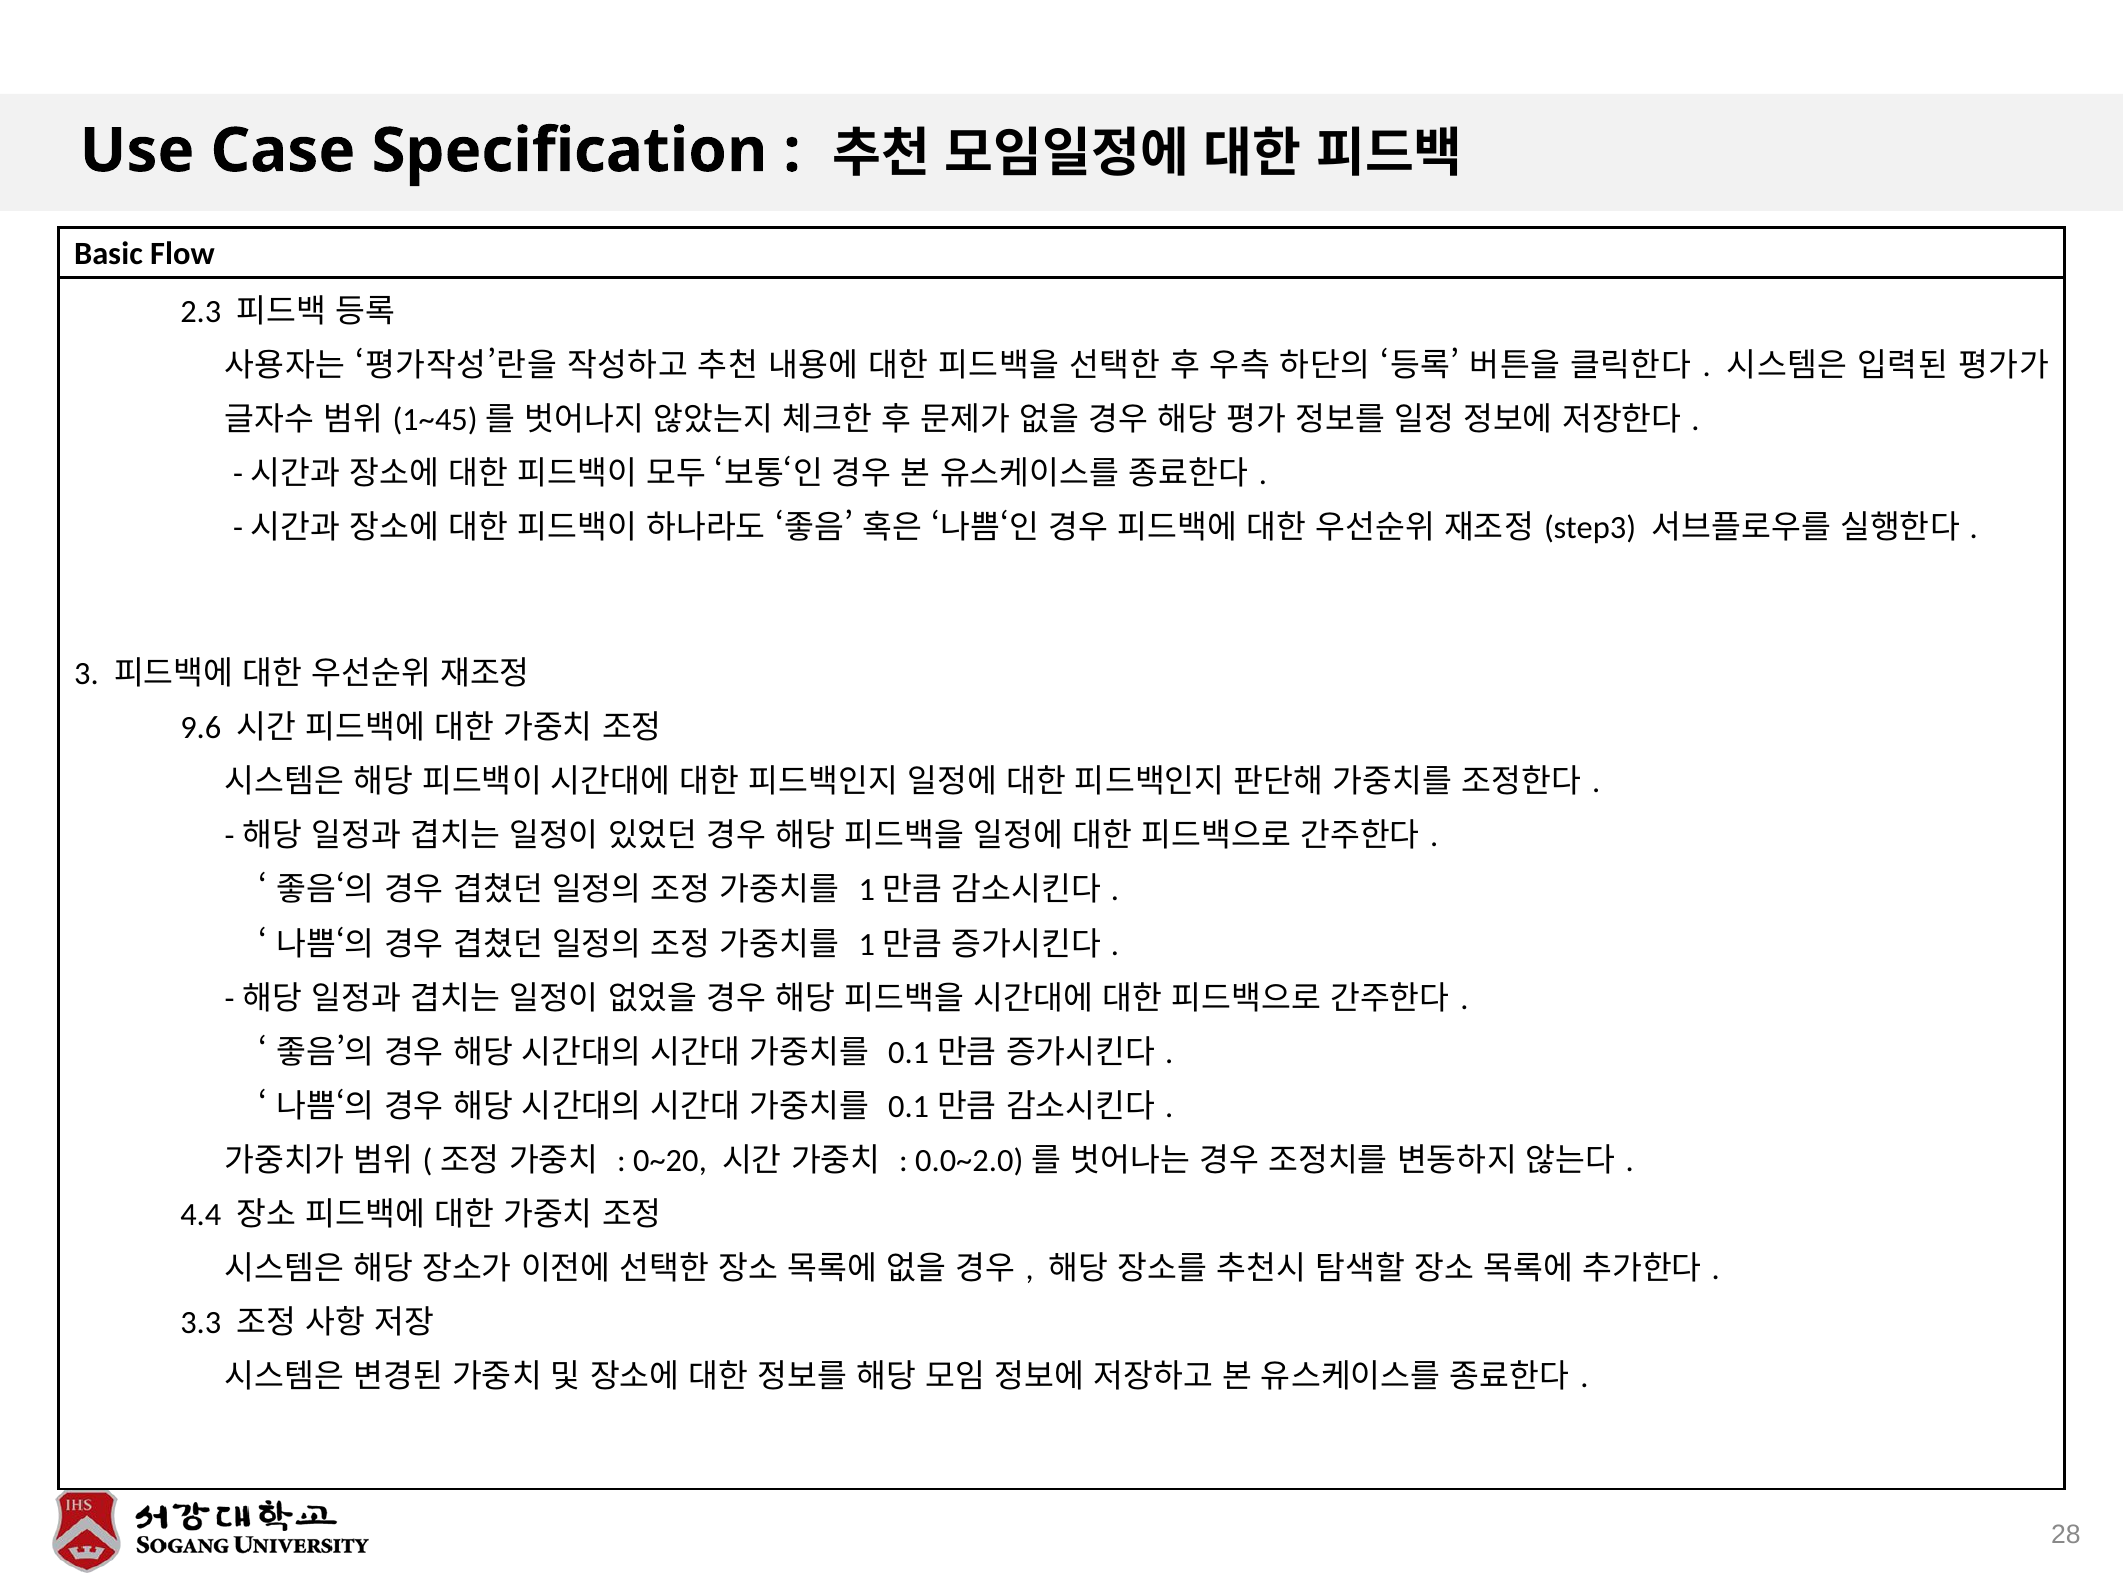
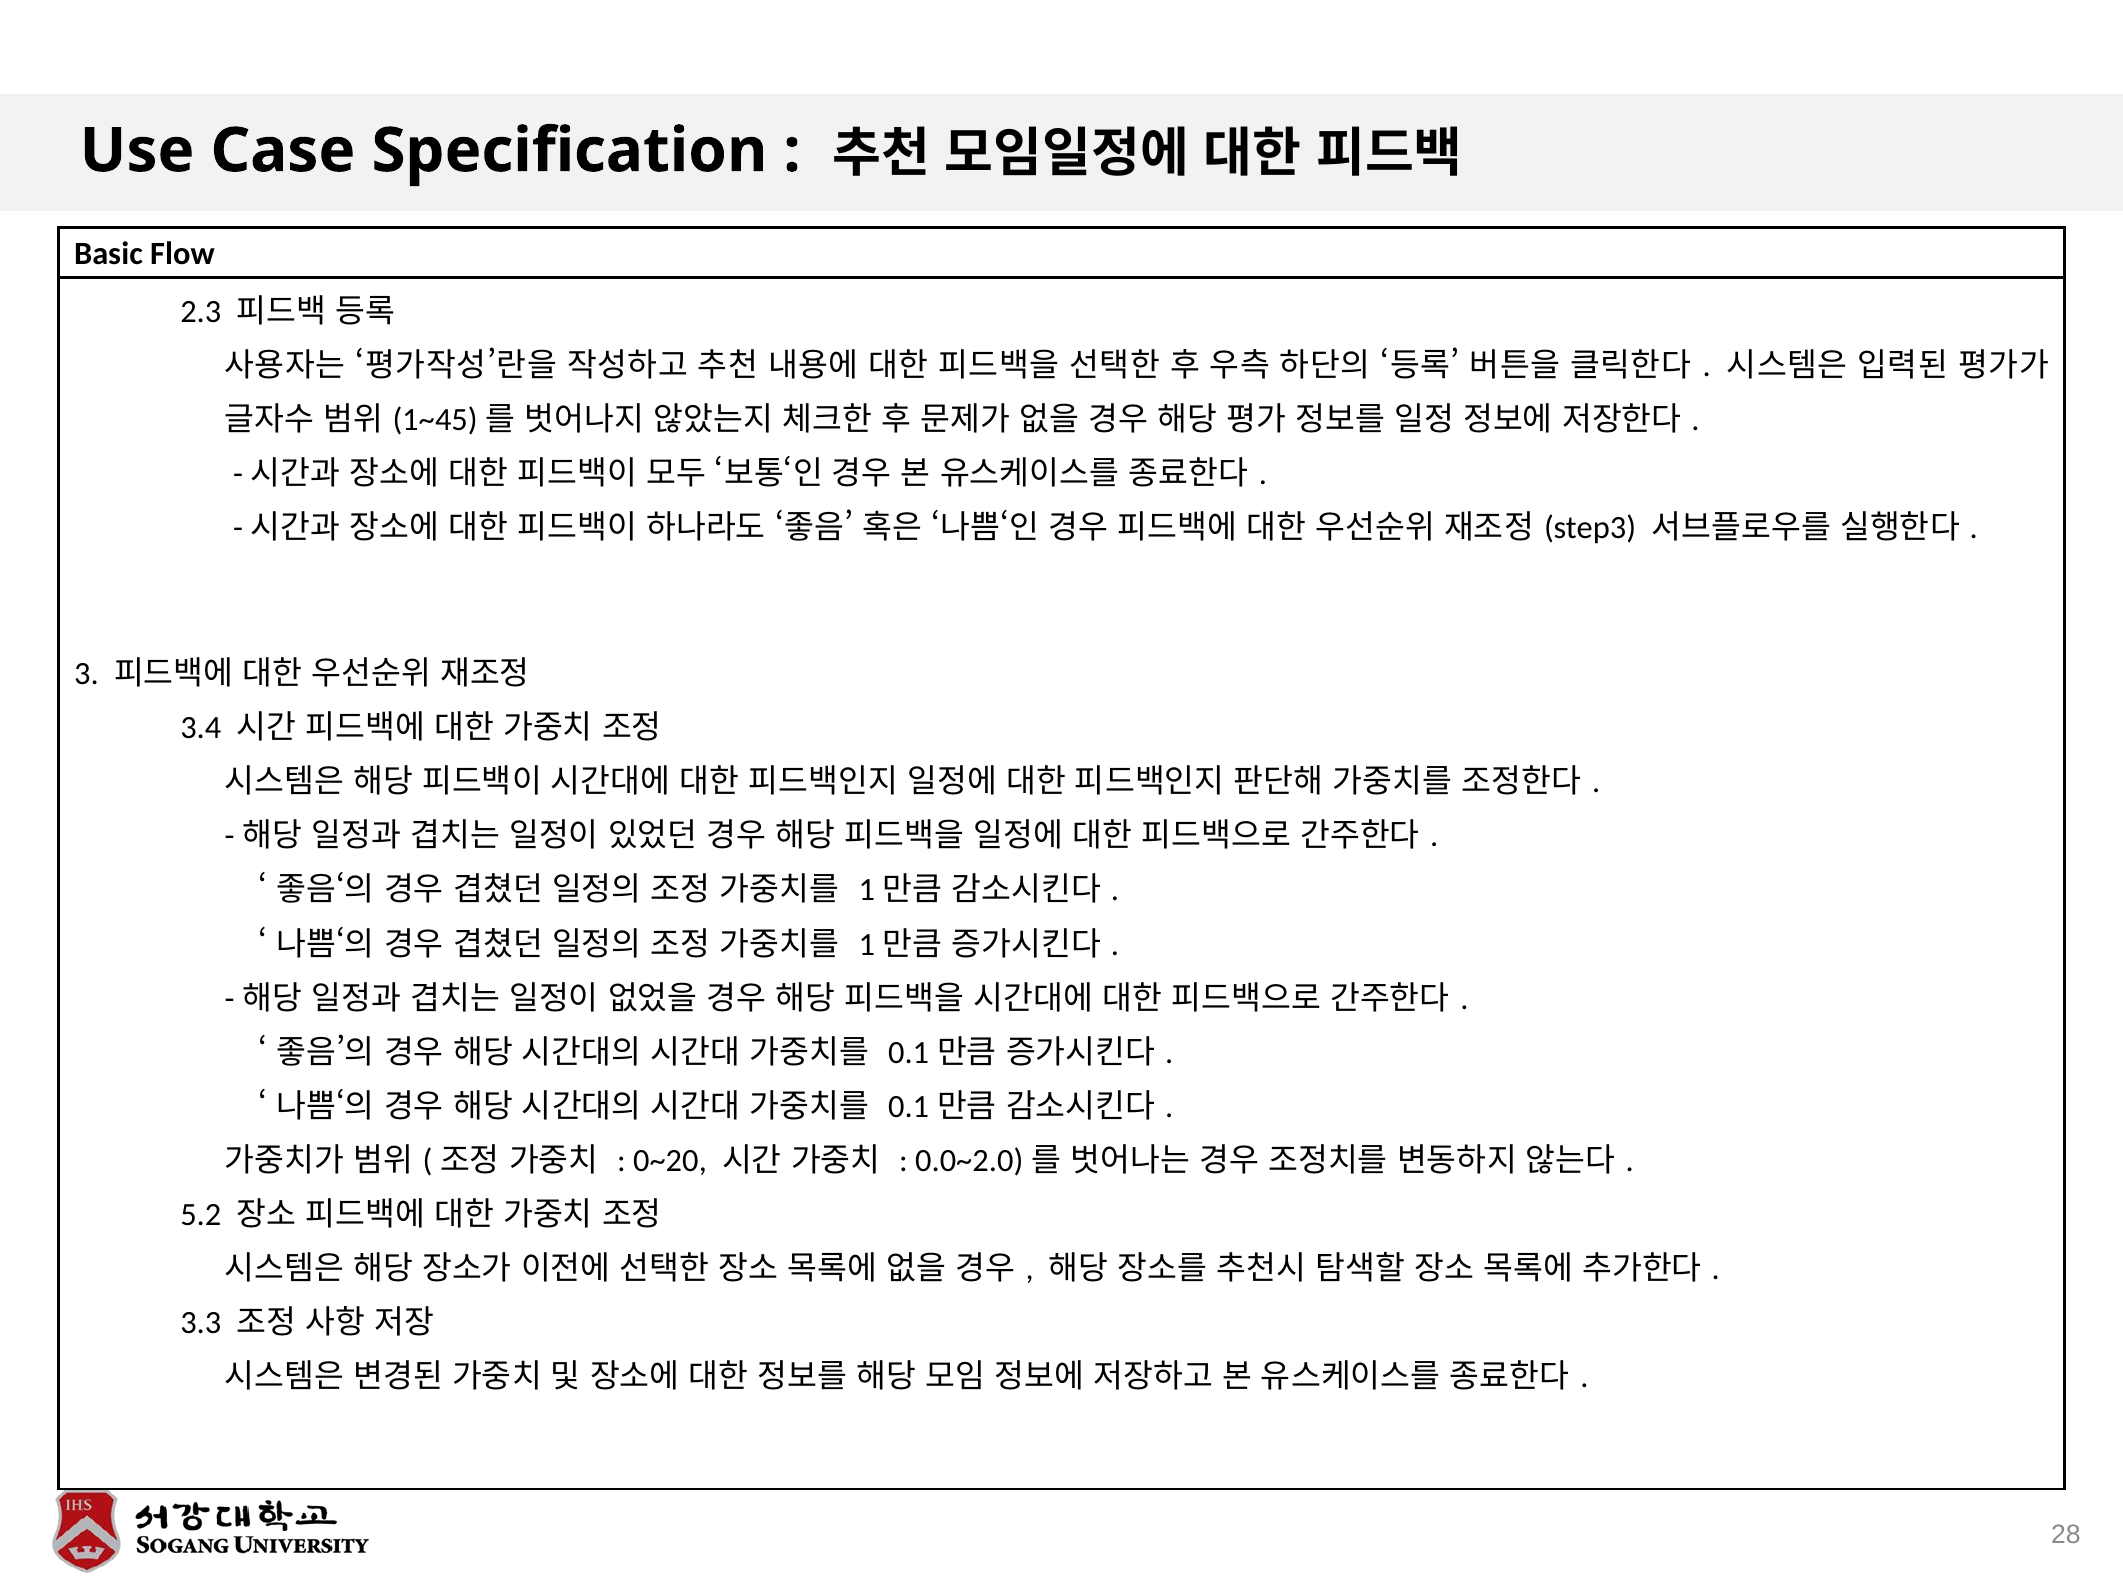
9.6: 9.6 -> 3.4 (201, 728)
4.4: 4.4 -> 5.2 (201, 1215)
